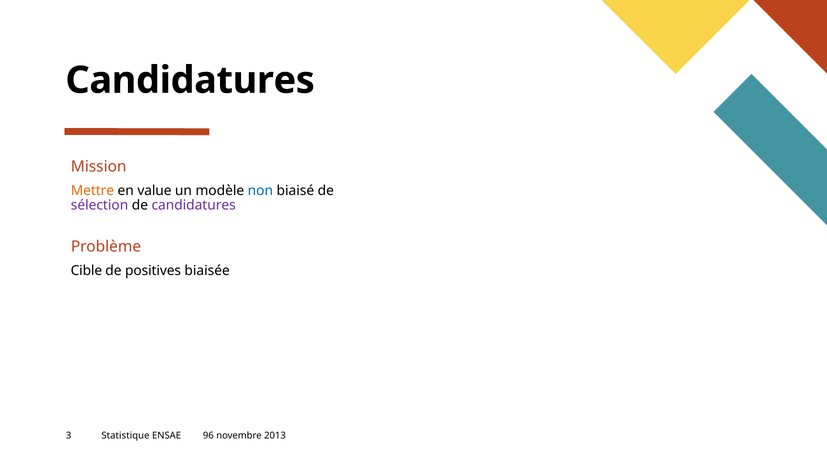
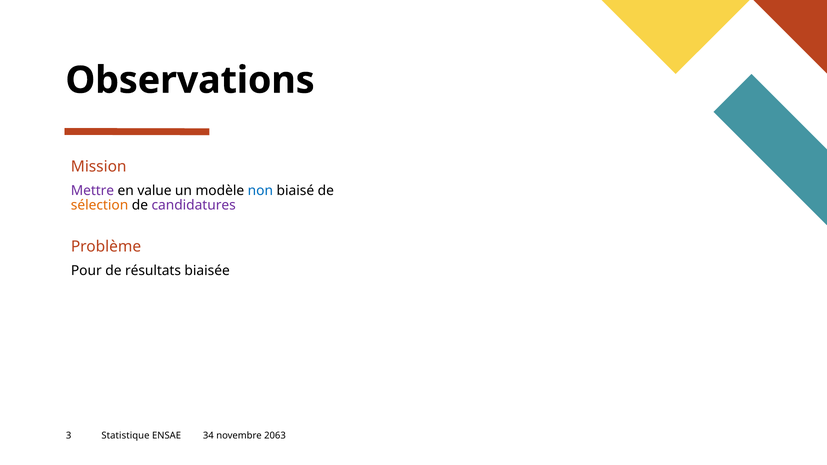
Candidatures: Candidatures -> Observations (190, 80)
Mettre colour: orange -> purple (92, 191)
sélection colour: purple -> orange (100, 206)
Cible: Cible -> Pour (86, 271)
positives: positives -> résultats (153, 271)
96: 96 -> 34 (208, 436)
2013: 2013 -> 2063 (275, 436)
